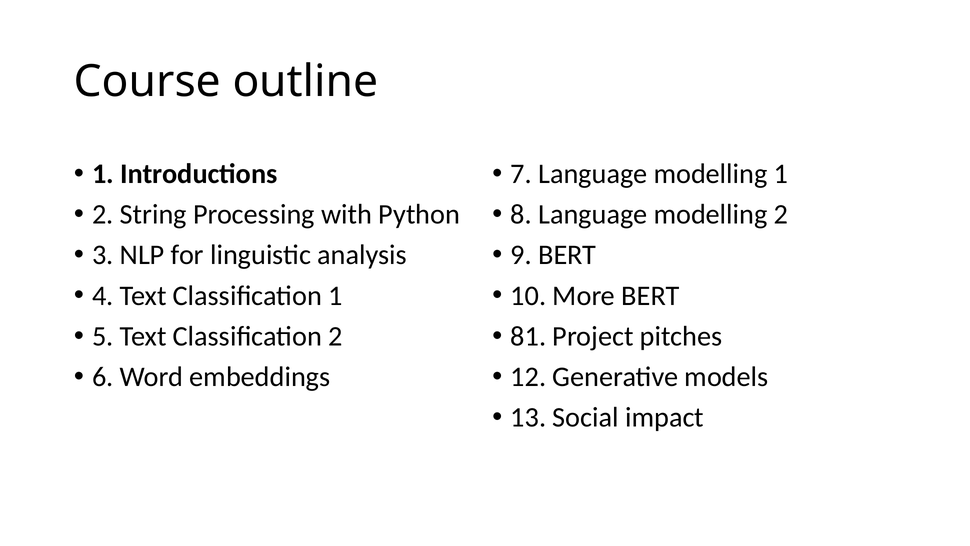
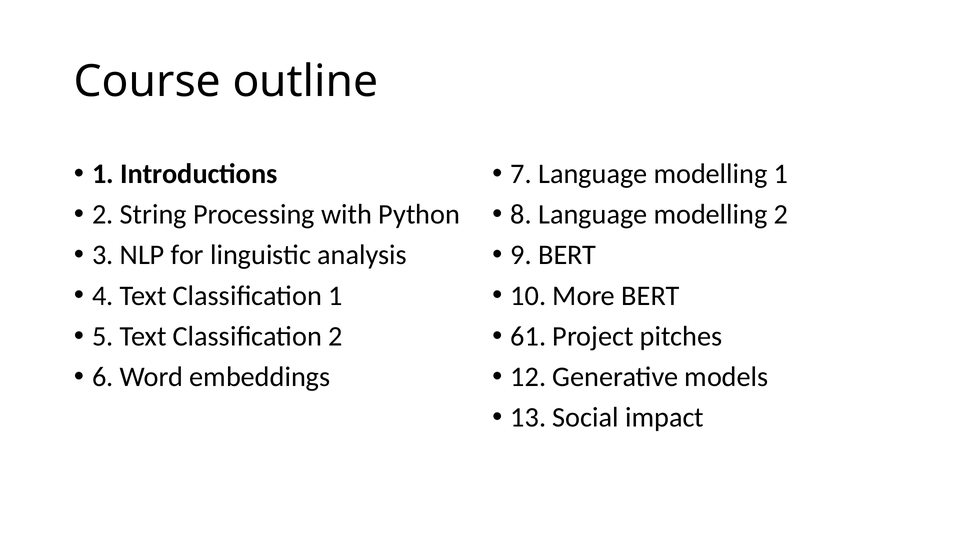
81: 81 -> 61 (528, 336)
